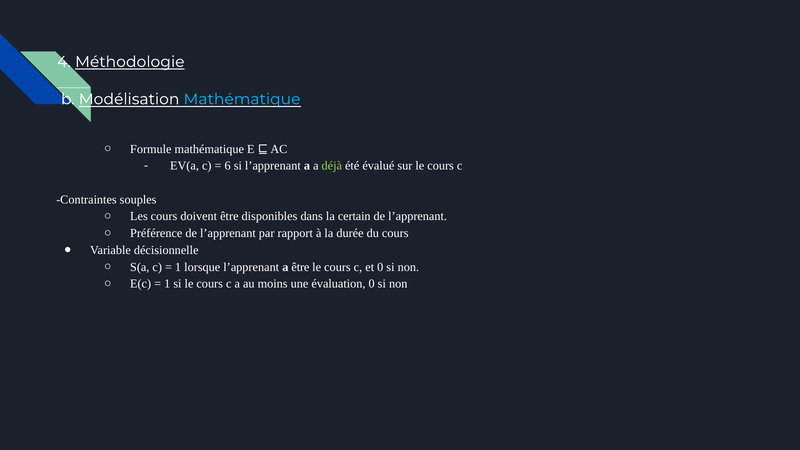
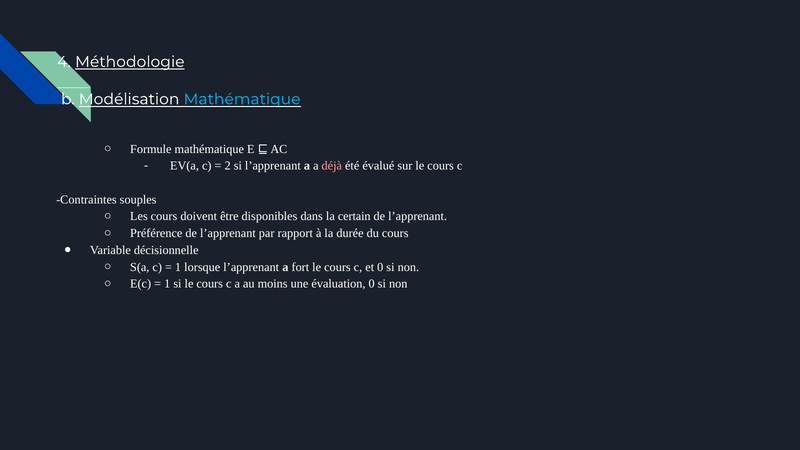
6: 6 -> 2 (228, 166)
déjà colour: light green -> pink (332, 166)
a être: être -> fort (300, 267)
